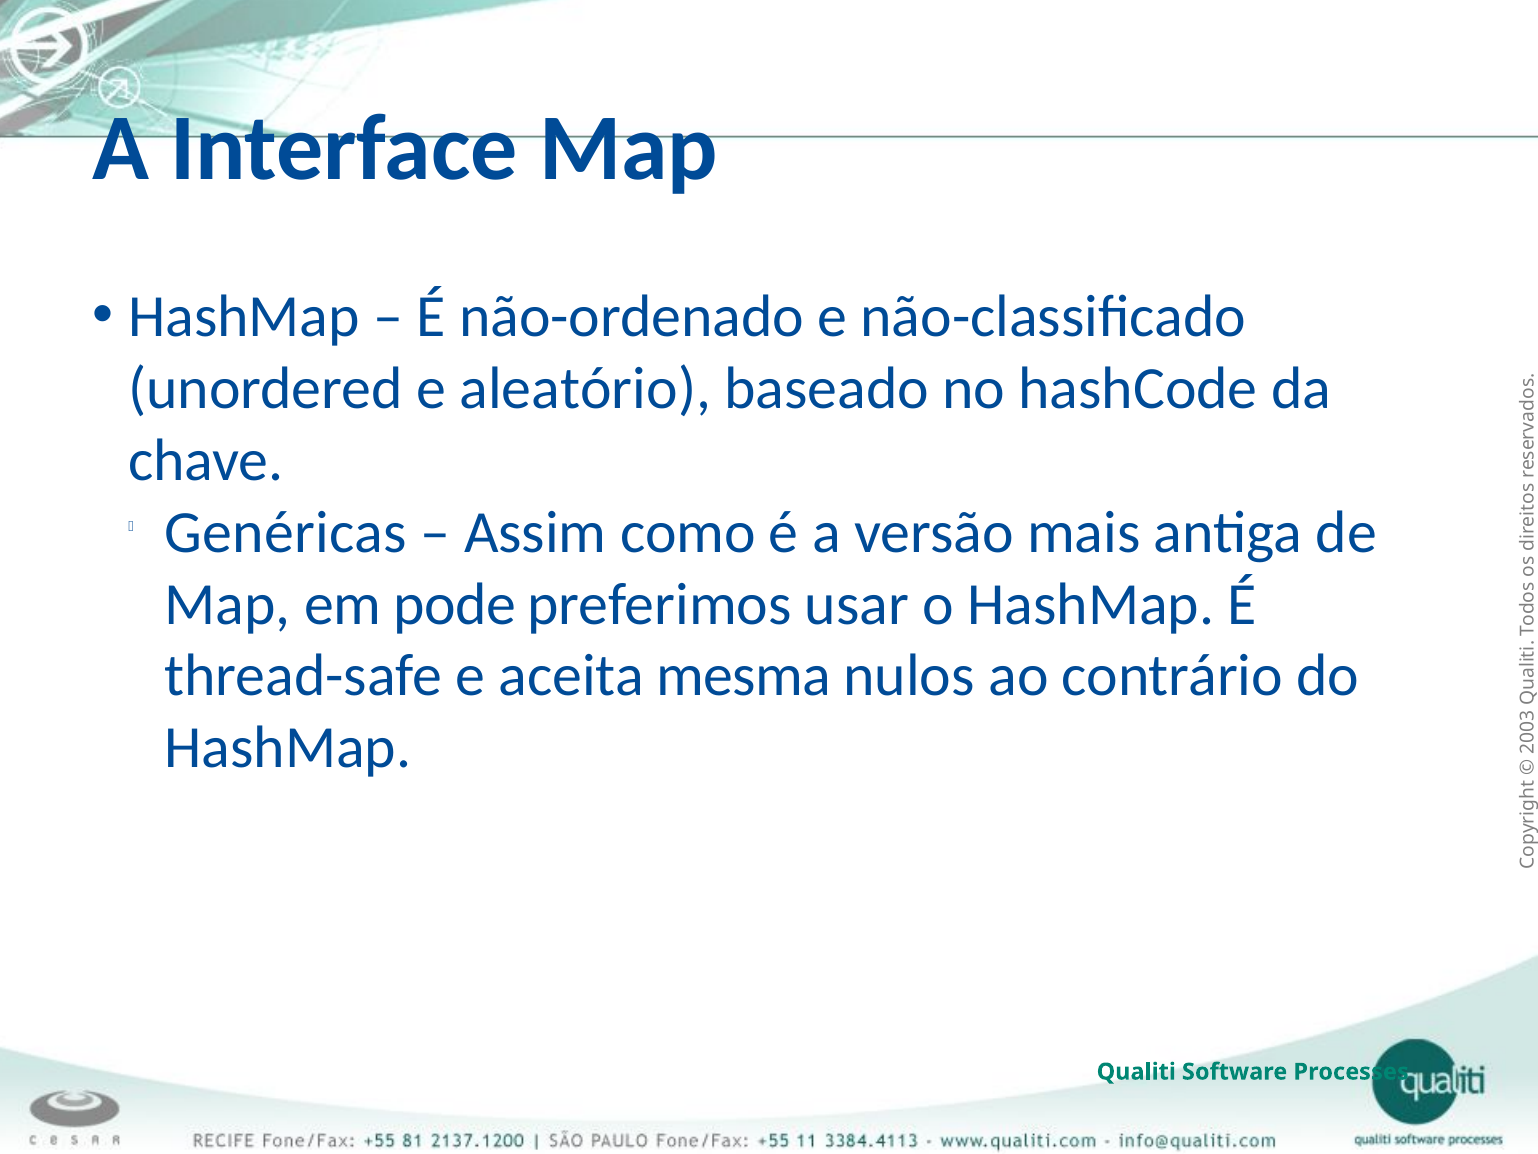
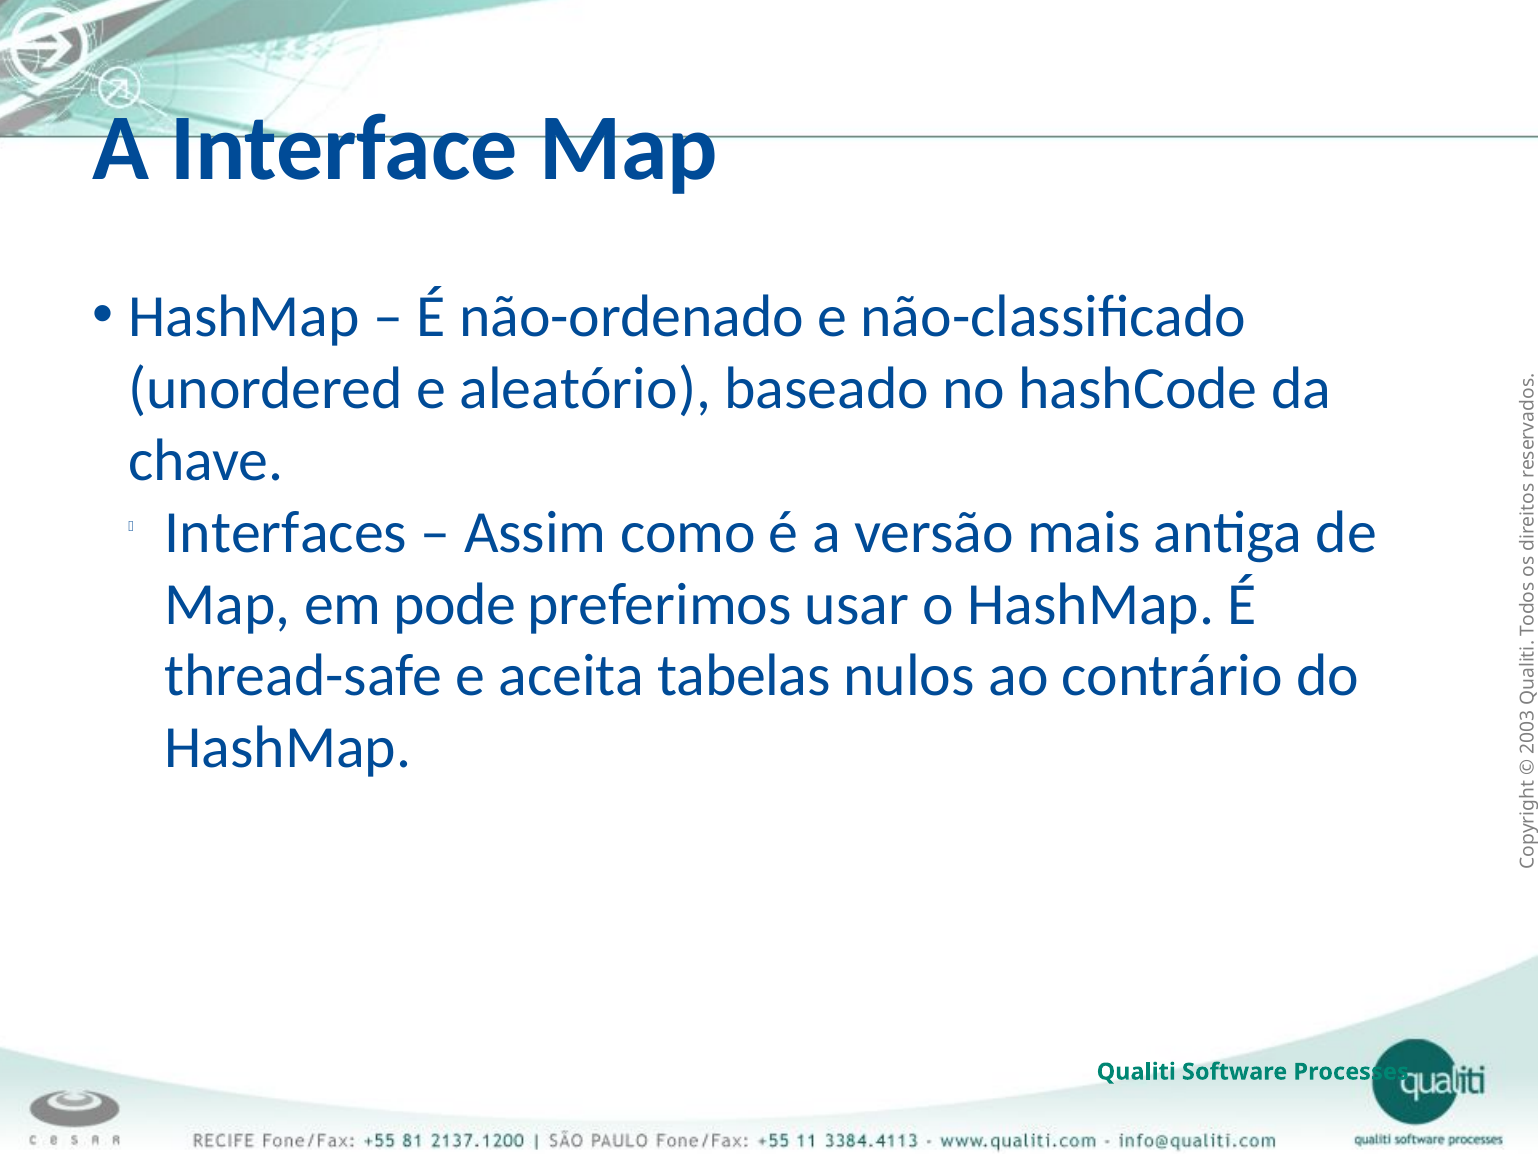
Genéricas: Genéricas -> Interfaces (286, 532)
mesma: mesma -> tabelas (744, 676)
